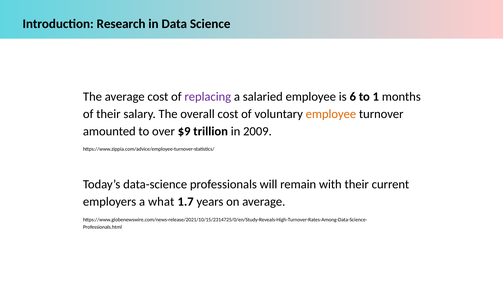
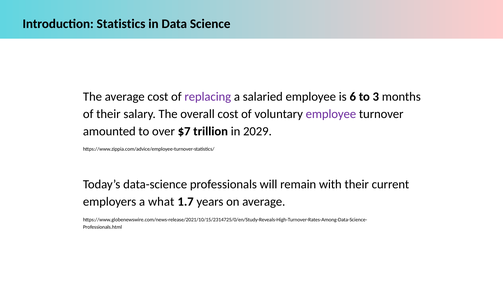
Research: Research -> Statistics (121, 24)
1: 1 -> 3 (376, 97)
employee colour: orange -> purple (331, 114)
$9: $9 -> $7 (184, 131)
2009: 2009 -> 2029 (257, 131)
